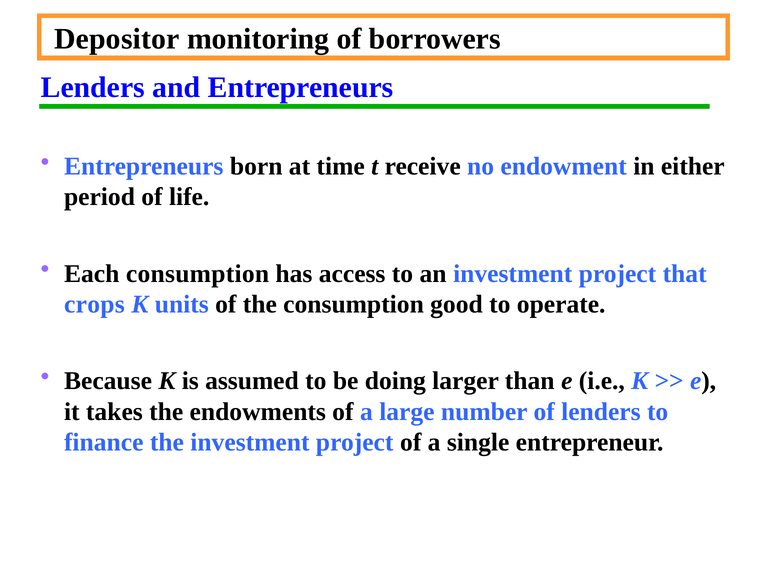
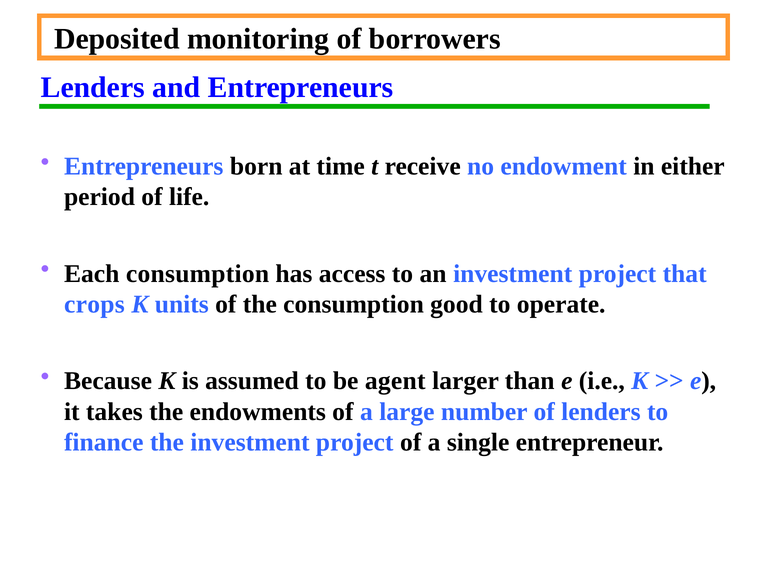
Depositor: Depositor -> Deposited (117, 39)
doing: doing -> agent (395, 381)
